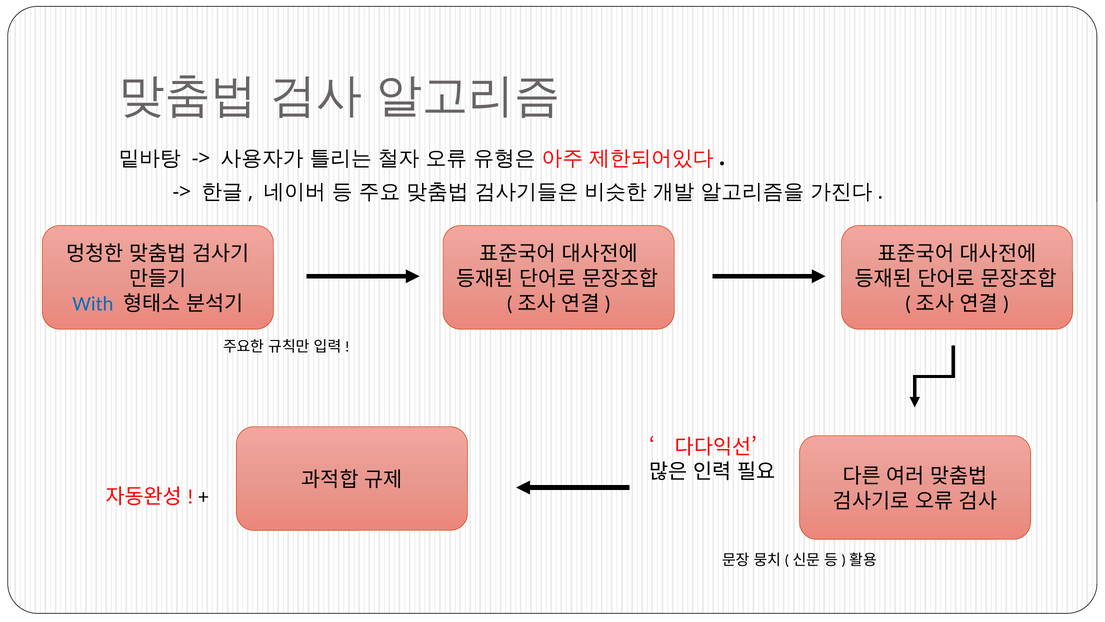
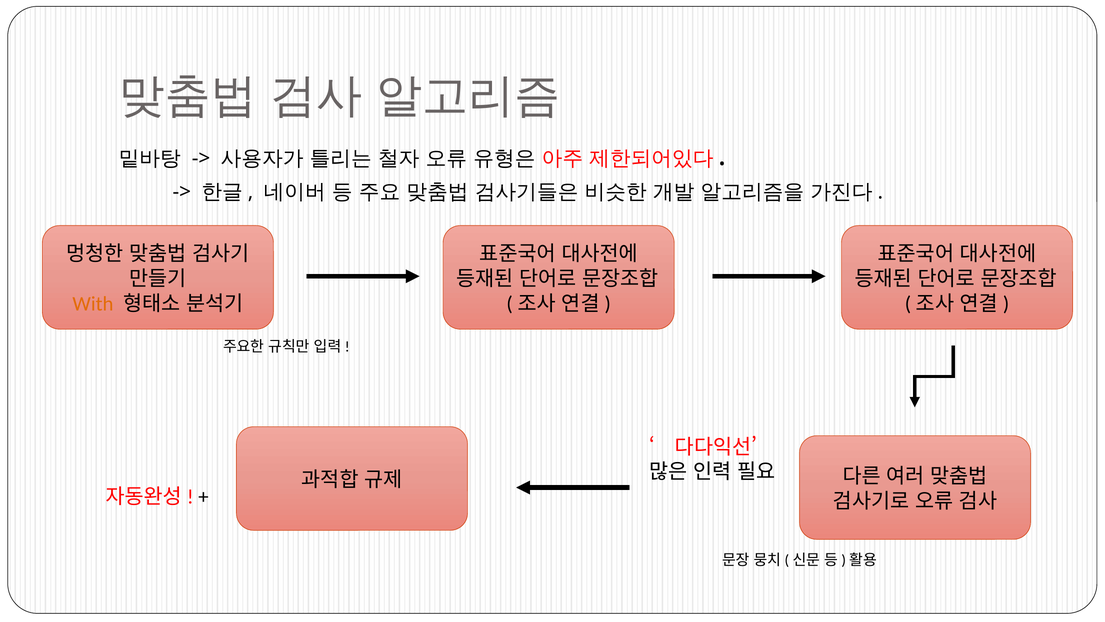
With colour: blue -> orange (93, 303)
